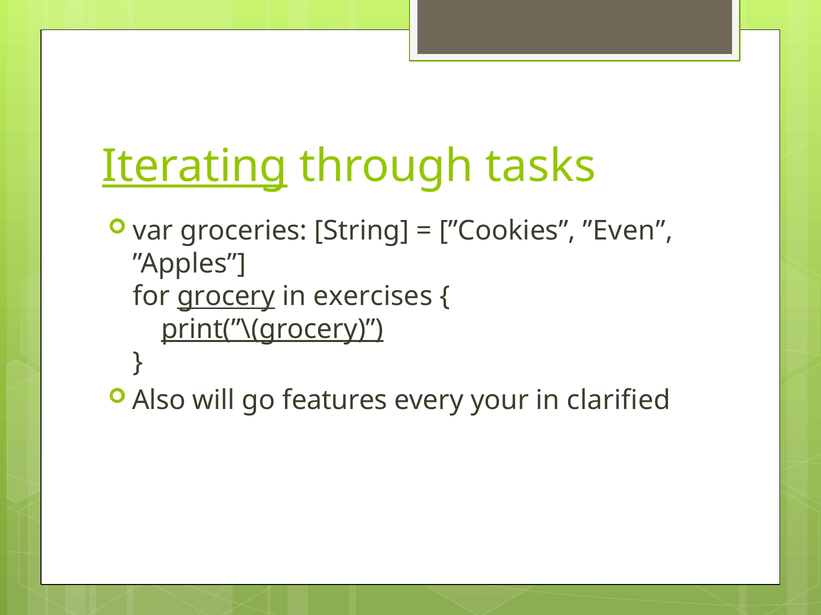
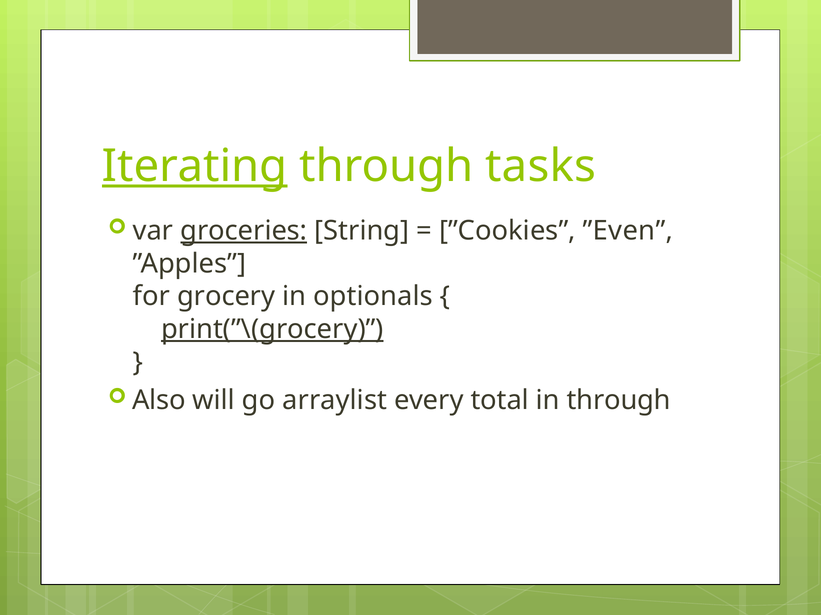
groceries underline: none -> present (244, 231)
grocery underline: present -> none (226, 297)
exercises: exercises -> optionals (373, 297)
features: features -> arraylist (335, 401)
your: your -> total (500, 401)
in clarified: clarified -> through (619, 401)
